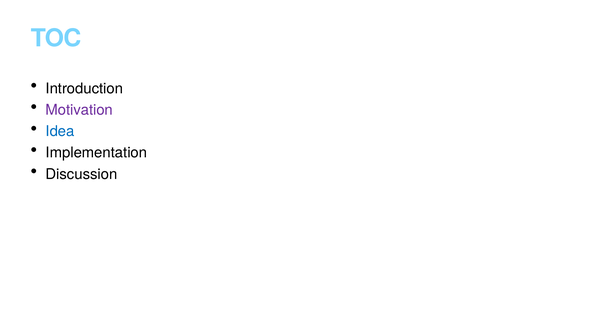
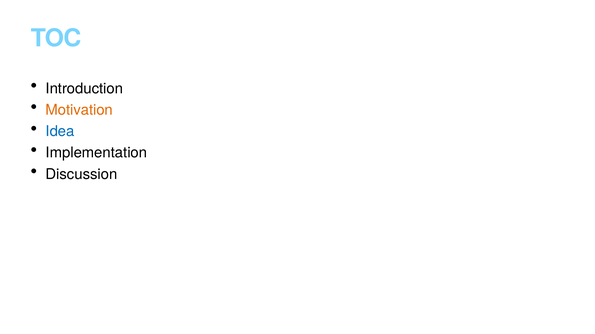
Motivation colour: purple -> orange (79, 110)
